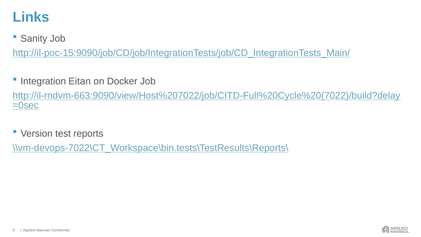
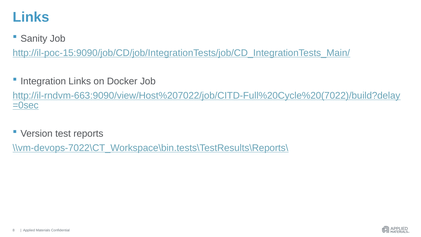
Integration Eitan: Eitan -> Links (80, 81)
